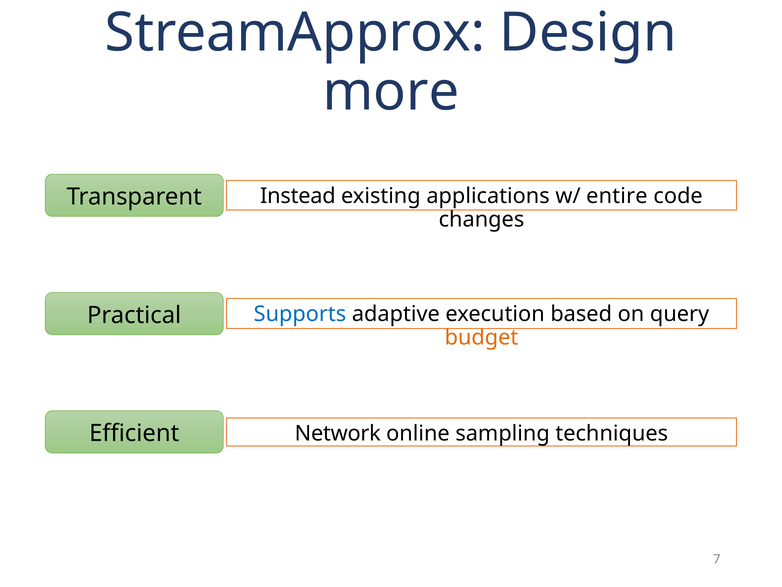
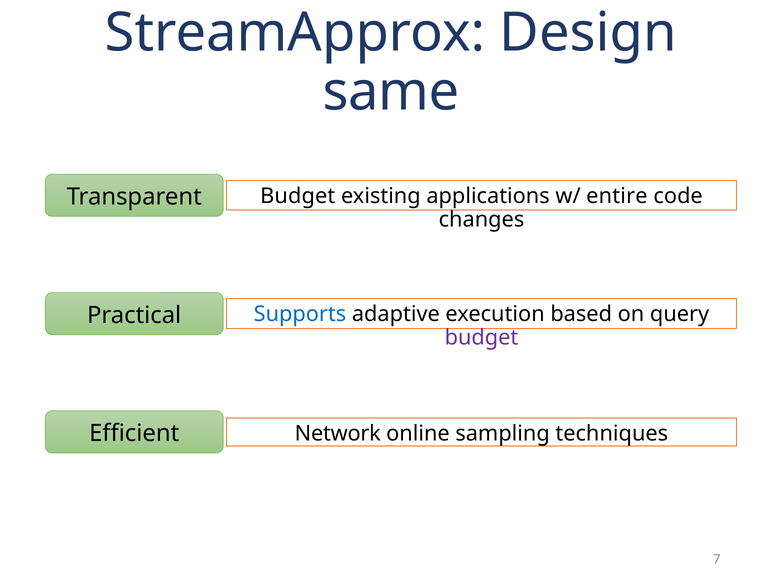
more: more -> same (391, 92)
Transparent Instead: Instead -> Budget (298, 196)
budget colour: orange -> purple (481, 337)
